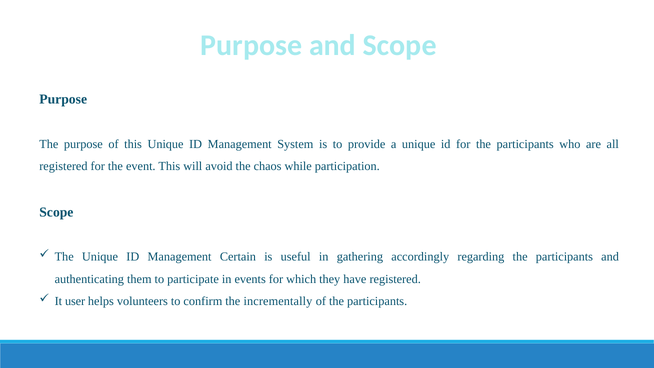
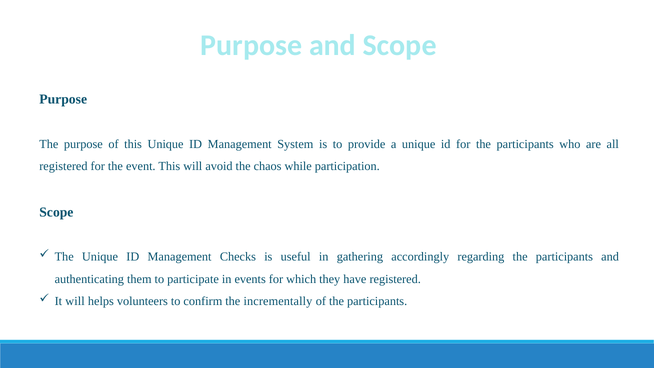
Certain: Certain -> Checks (238, 257)
It user: user -> will (75, 301)
